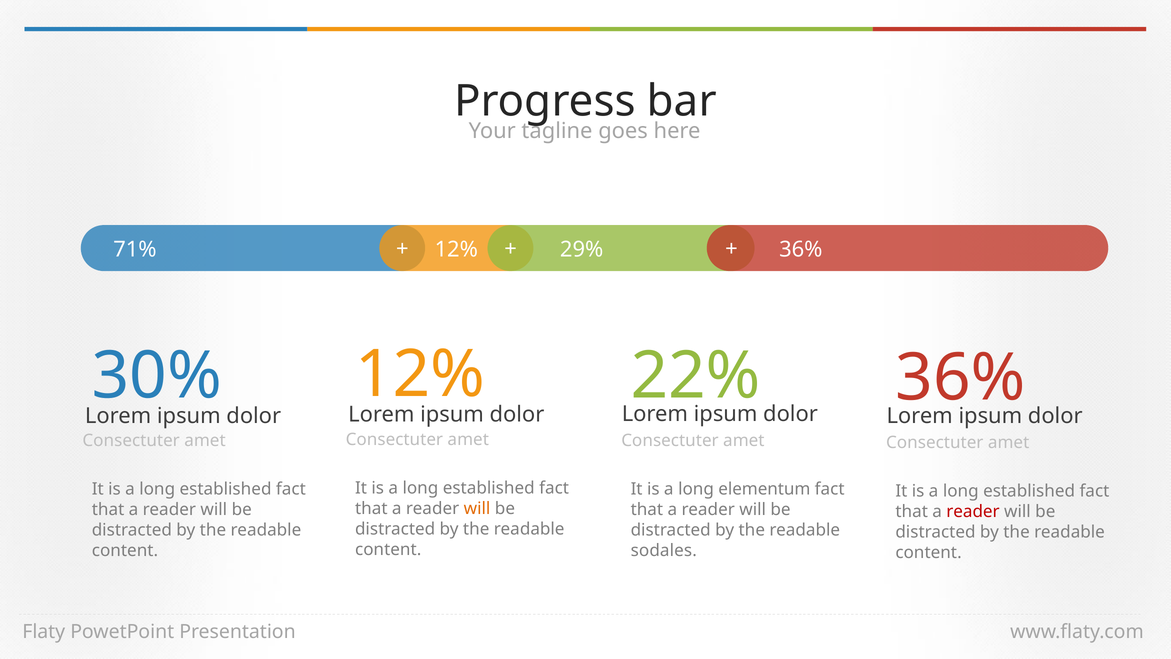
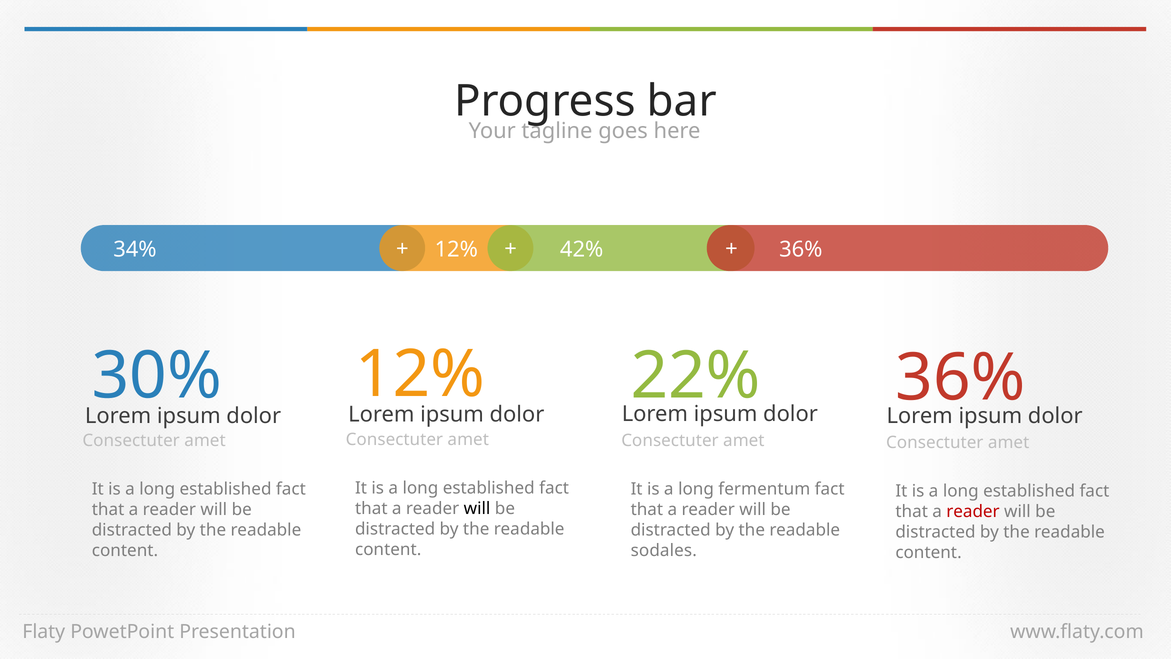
71%: 71% -> 34% (135, 249)
29%: 29% -> 42% (582, 249)
elementum: elementum -> fermentum (764, 489)
will colour: orange -> black (477, 508)
